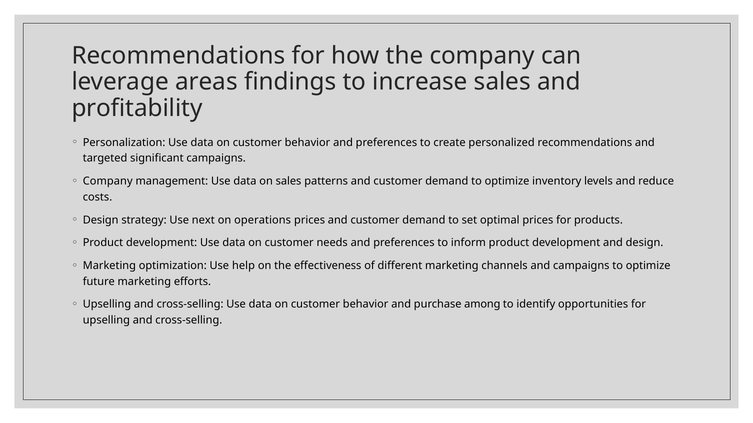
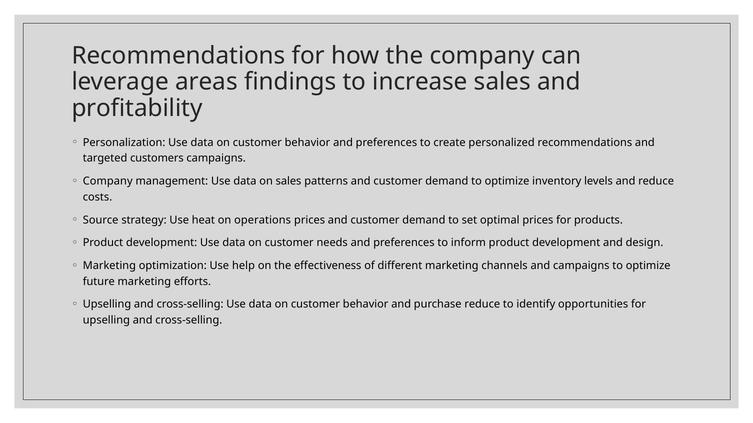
significant: significant -> customers (157, 159)
Design: Design -> Source (101, 220)
next: next -> heat (203, 220)
purchase among: among -> reduce (482, 305)
